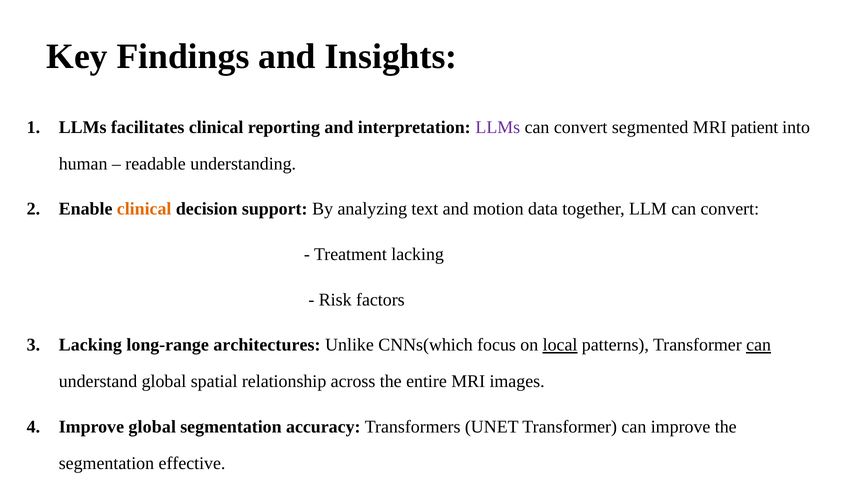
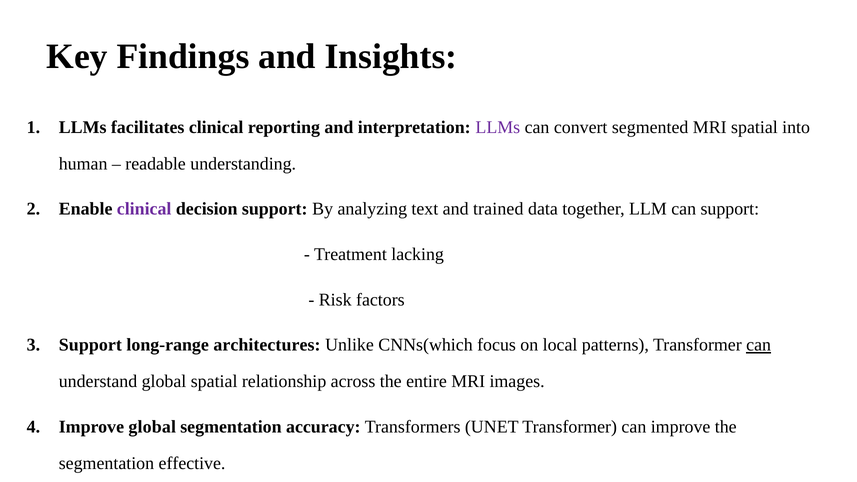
MRI patient: patient -> spatial (754, 127)
clinical colour: orange -> purple (144, 209)
motion: motion -> trained (498, 209)
LLM can convert: convert -> support (730, 209)
Lacking: Lacking -> Support (90, 345)
local underline: present -> none (560, 345)
